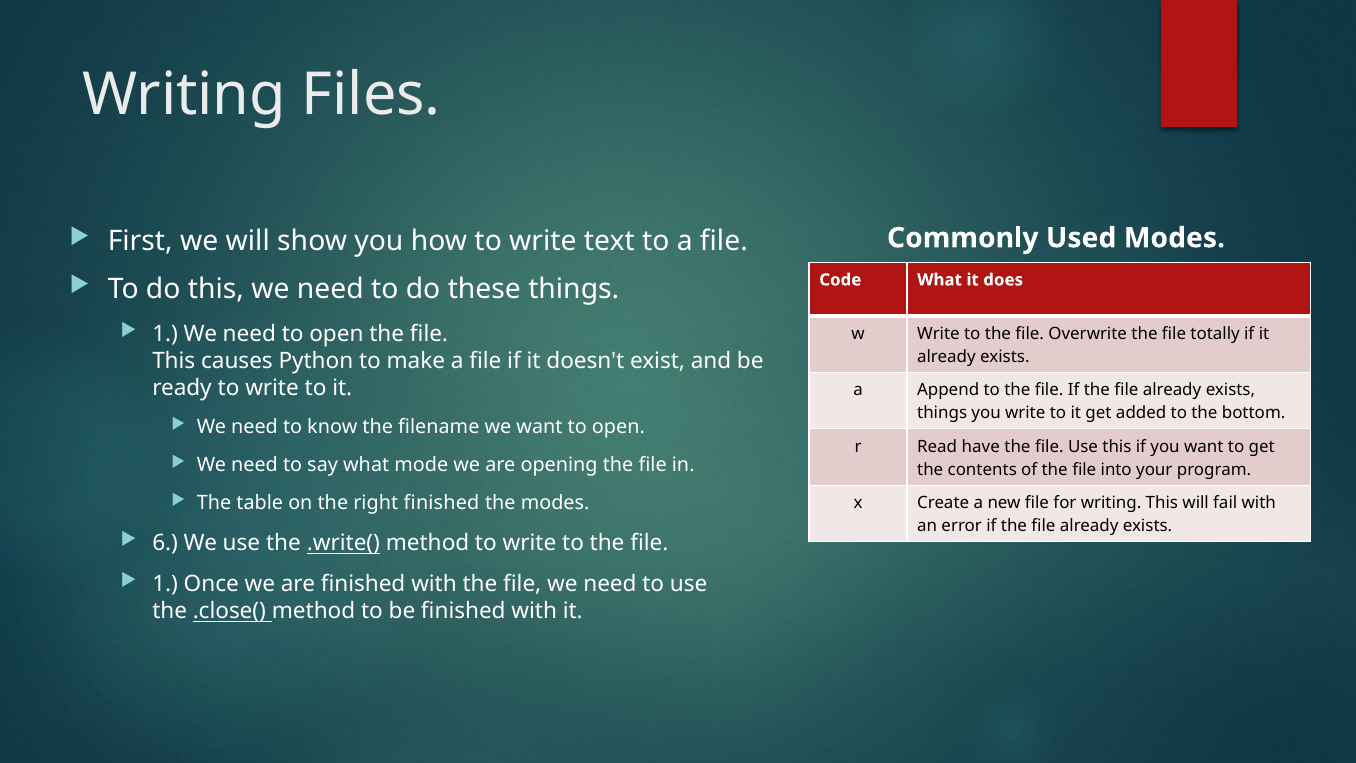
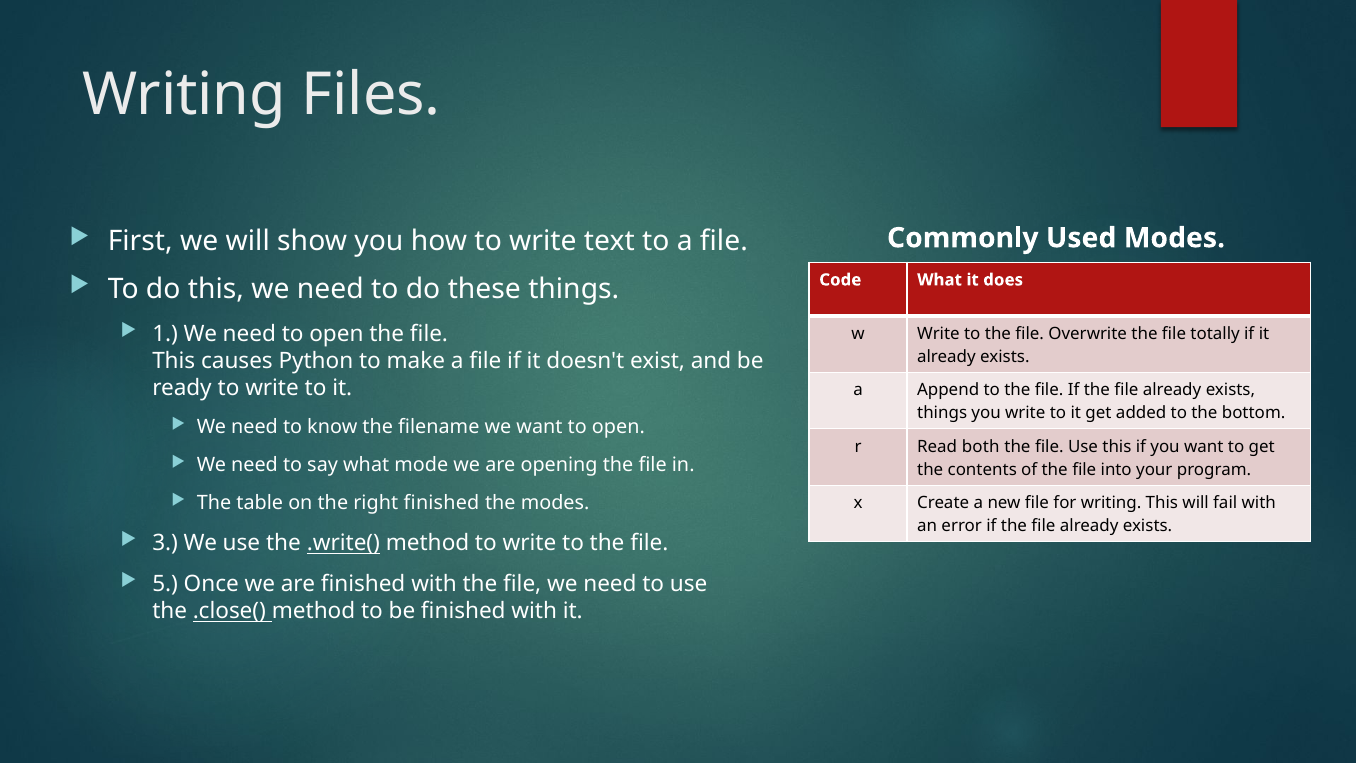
have: have -> both (981, 446)
6: 6 -> 3 (165, 543)
1: 1 -> 5 (165, 584)
